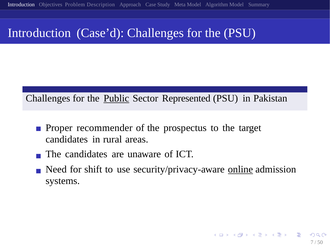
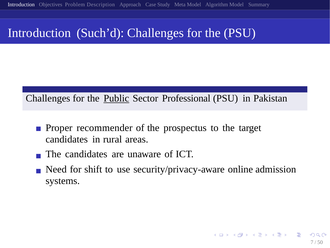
Case’d: Case’d -> Such’d (100, 33)
Represented: Represented -> Professional (186, 99)
online underline: present -> none (240, 170)
